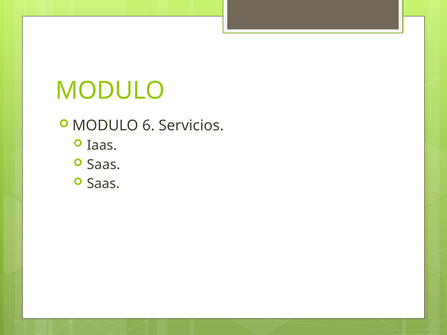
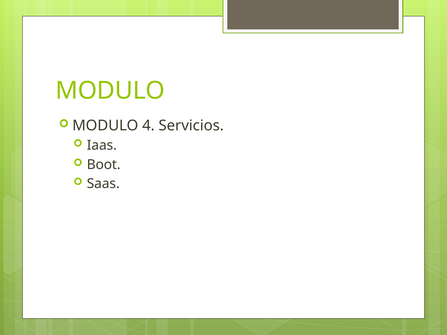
6: 6 -> 4 (148, 126)
Saas: Saas -> Boot (104, 165)
